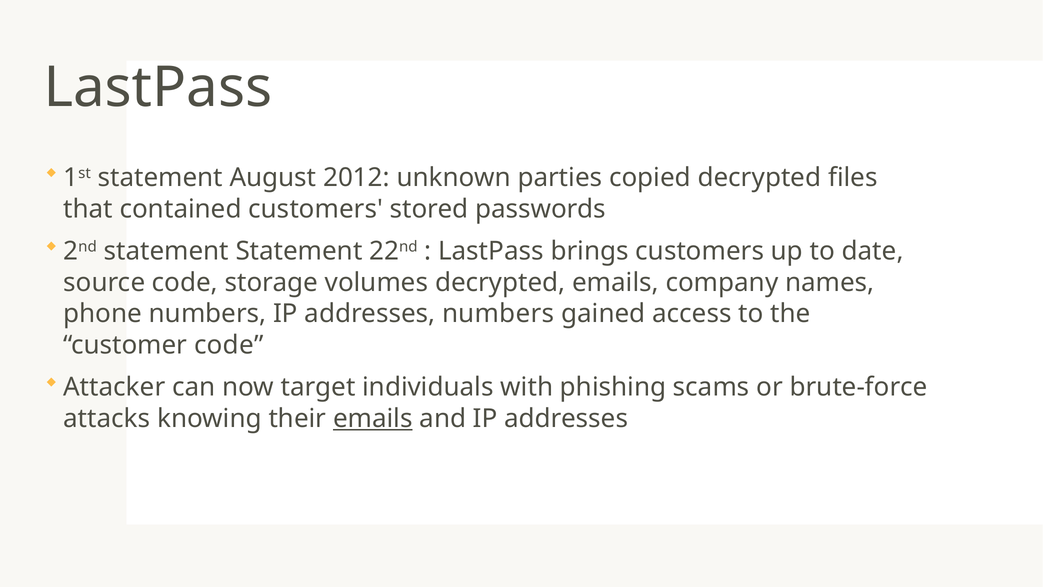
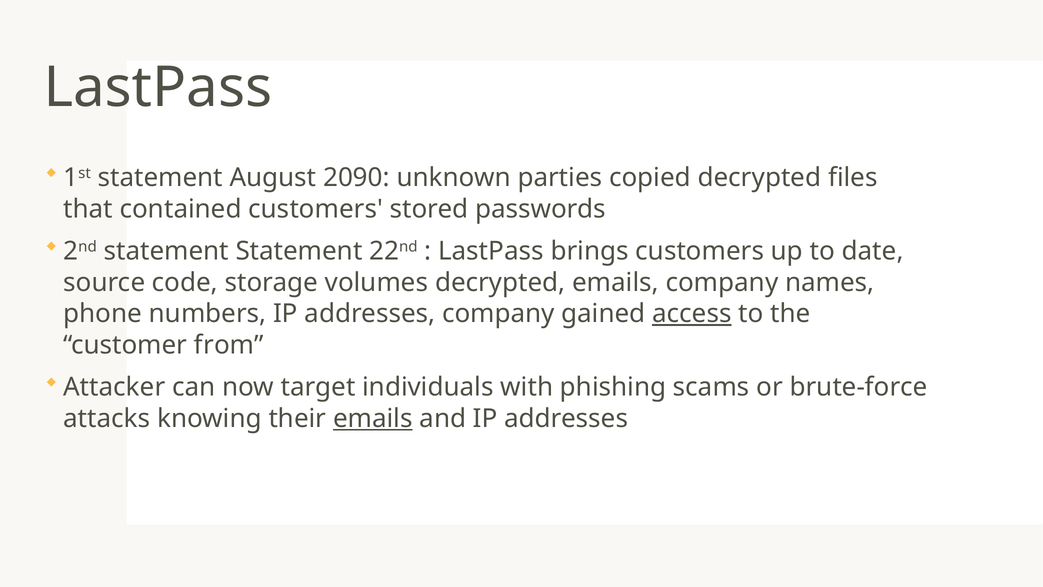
2012: 2012 -> 2090 (356, 178)
addresses numbers: numbers -> company (498, 314)
access underline: none -> present (692, 314)
customer code: code -> from (229, 345)
